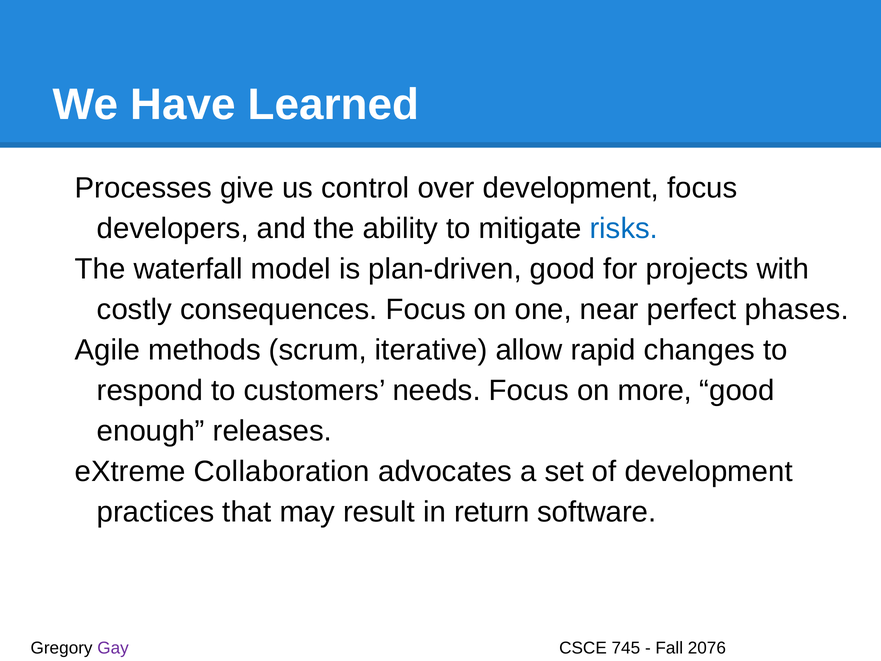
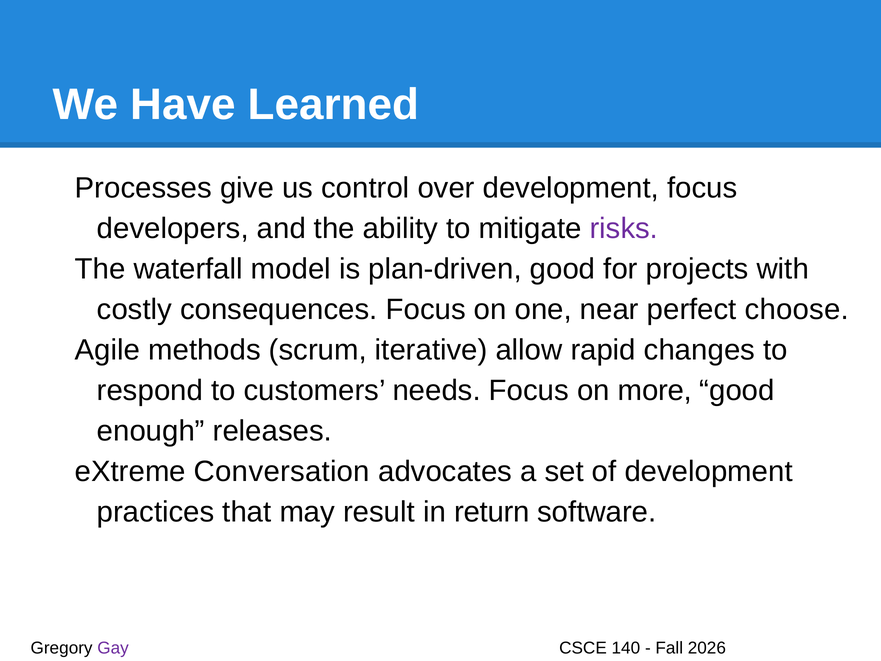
risks colour: blue -> purple (624, 228)
phases: phases -> choose (797, 309)
Collaboration: Collaboration -> Conversation (282, 472)
745: 745 -> 140 (626, 648)
2076: 2076 -> 2026 (707, 648)
